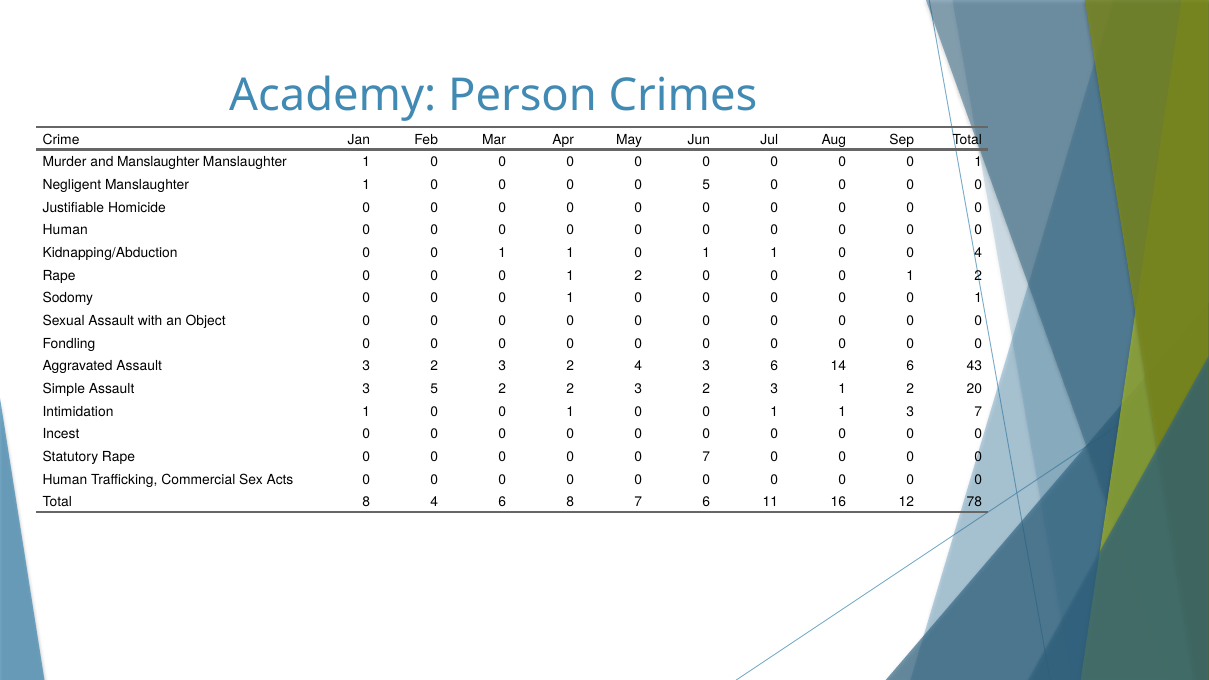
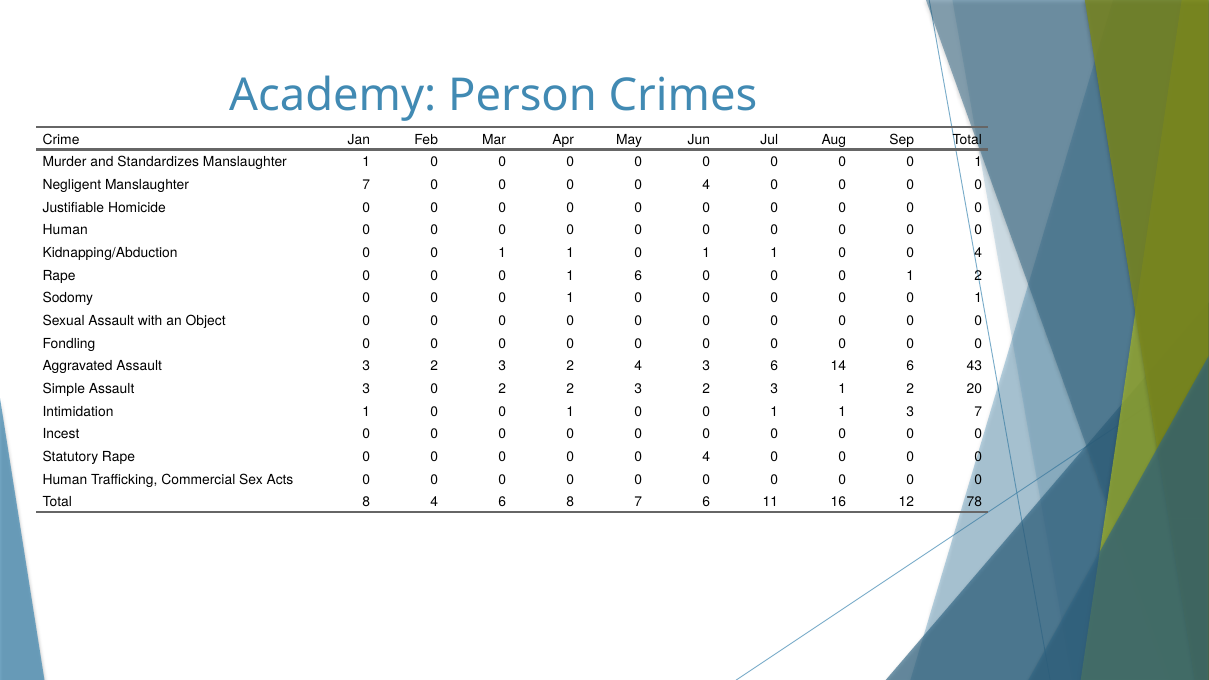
and Manslaughter: Manslaughter -> Standardizes (158, 162)
Negligent Manslaughter 1: 1 -> 7 (366, 185)
5: 5 -> 4 (706, 185)
2: 2 -> 6 (638, 276)
3 5: 5 -> 0 (434, 389)
7: 7 -> 4 (706, 457)
